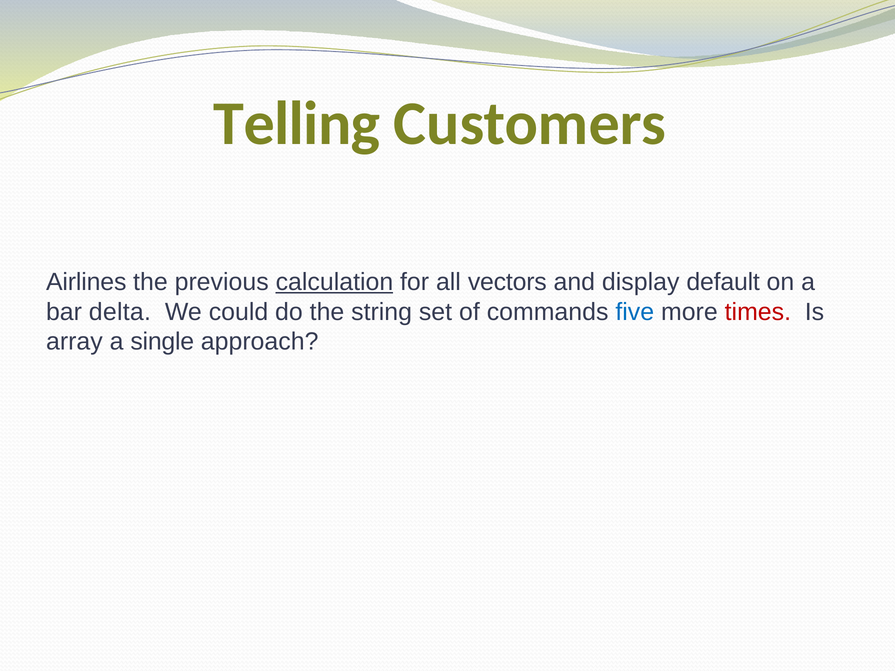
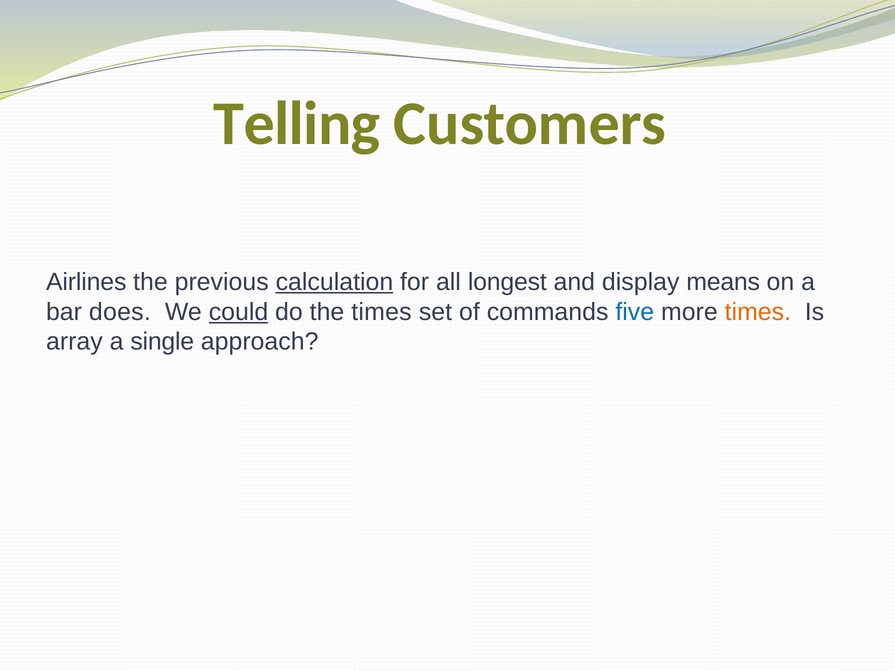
vectors: vectors -> longest (507, 282)
default: default -> means (723, 282)
delta: delta -> does (120, 312)
could underline: none -> present (239, 312)
the string: string -> times (381, 312)
times colour: red -> orange (758, 312)
